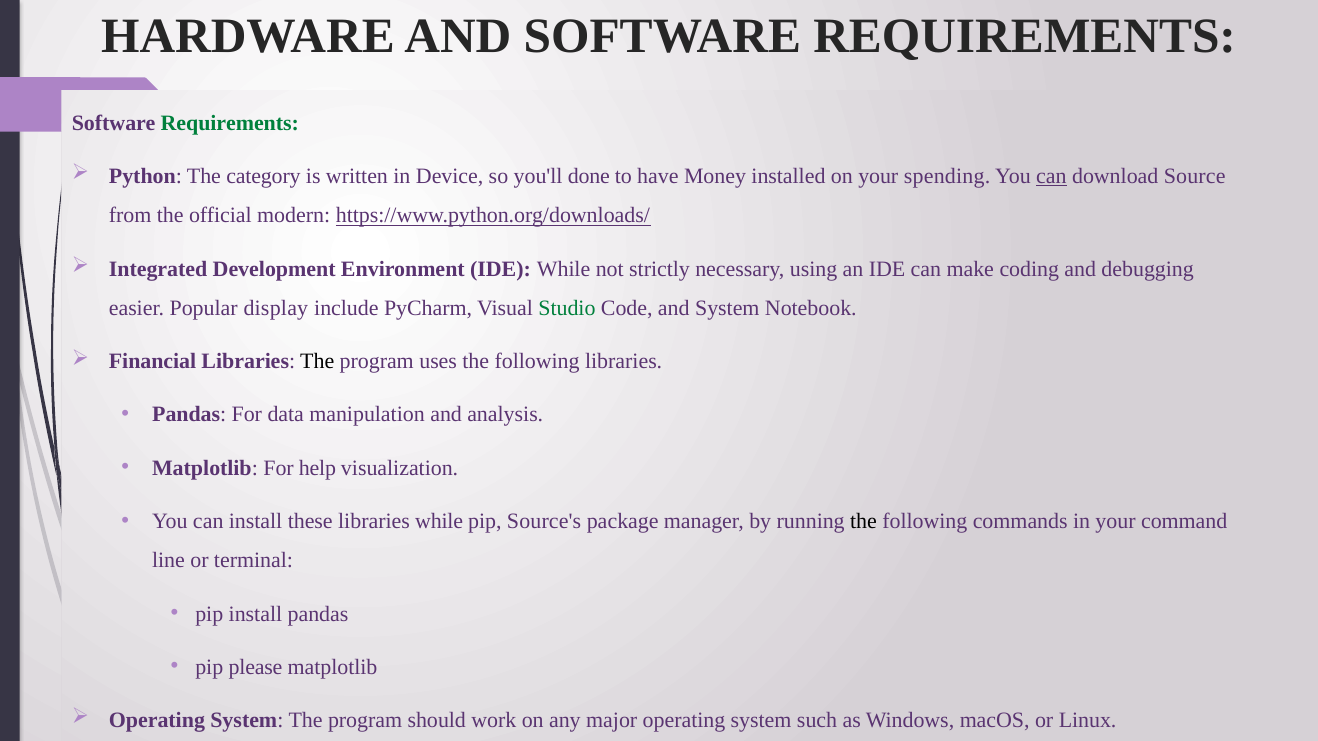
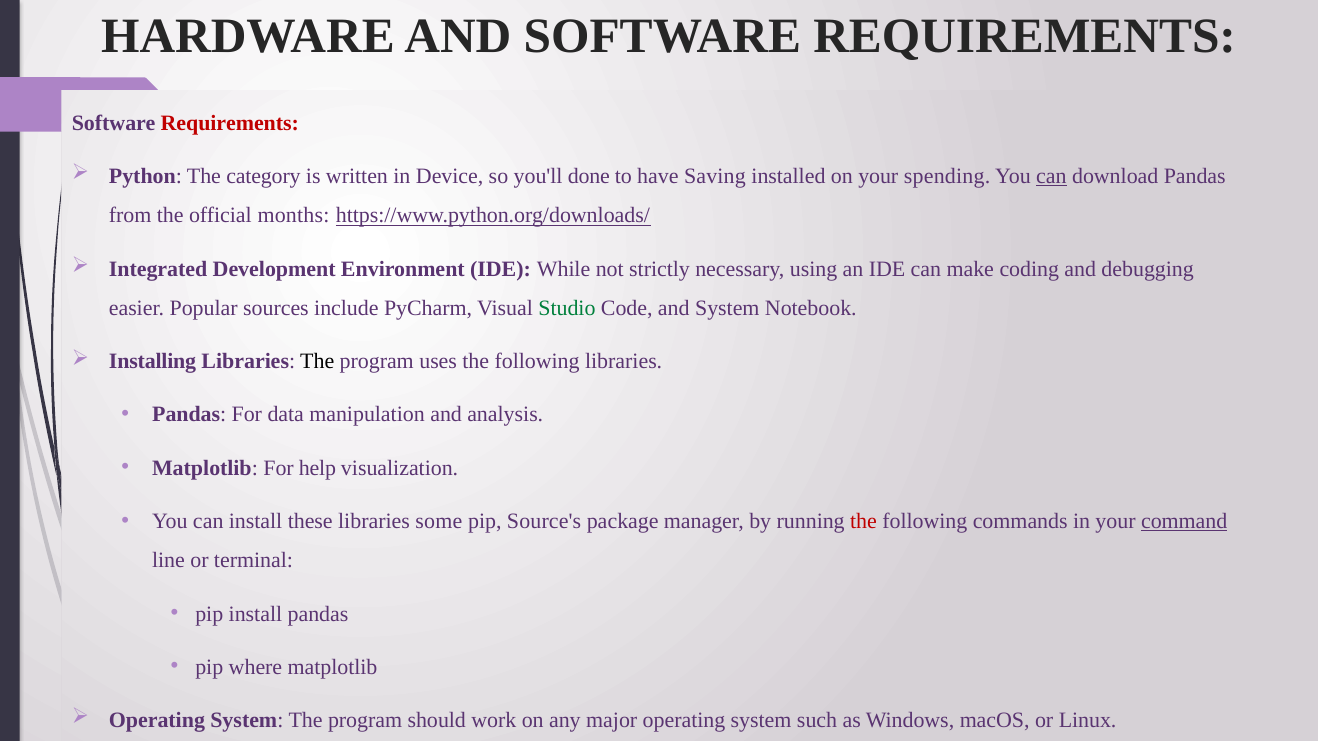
Requirements colour: green -> red (230, 123)
Money: Money -> Saving (715, 176)
download Source: Source -> Pandas (1195, 176)
modern: modern -> months (294, 216)
display: display -> sources (276, 308)
Financial: Financial -> Installing (153, 362)
libraries while: while -> some (439, 521)
the colour: black -> red (864, 521)
command underline: none -> present (1184, 521)
please: please -> where (255, 667)
